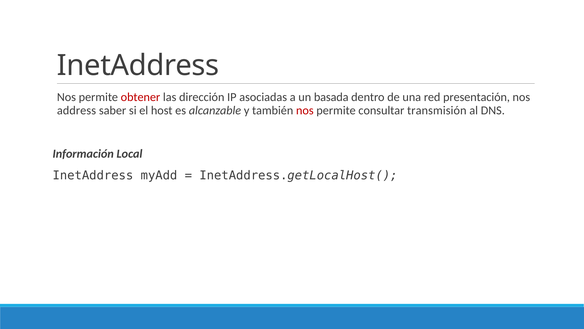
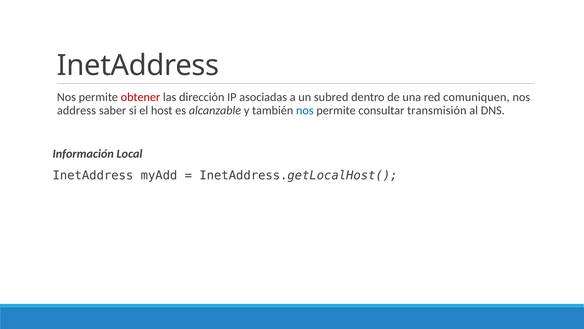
basada: basada -> subred (331, 97)
presentación: presentación -> comuniquen (476, 97)
nos colour: red -> blue (305, 110)
